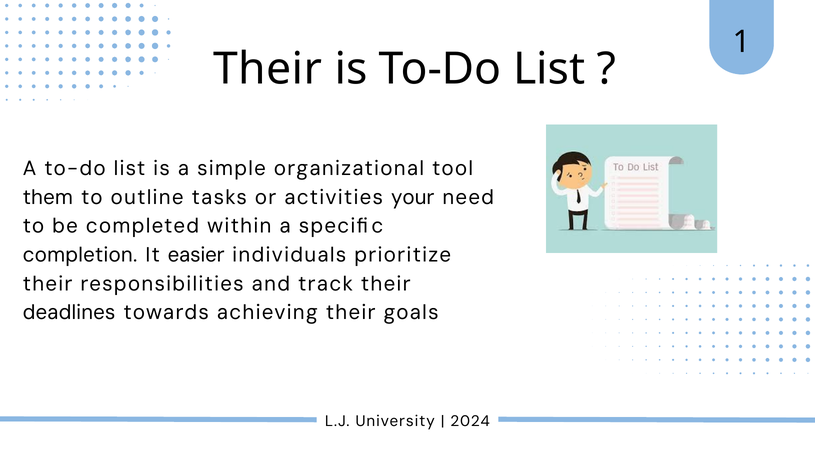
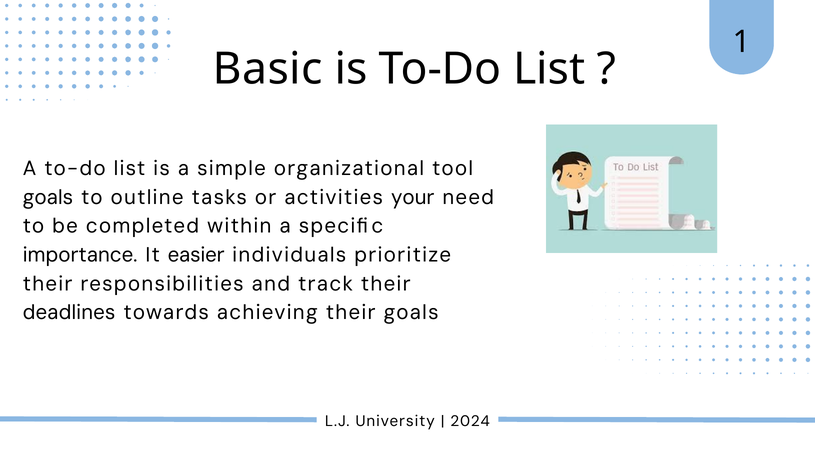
Their: Their -> Basic (268, 69)
them: them -> goals (48, 198)
completion: completion -> importance (80, 255)
